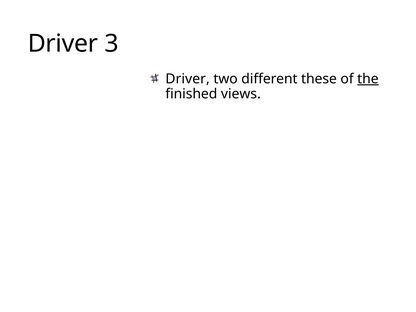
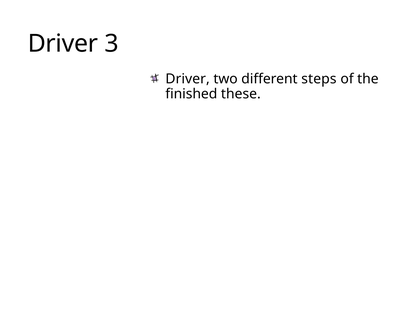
these: these -> steps (319, 79)
the underline: present -> none (368, 79)
views: views -> these (241, 94)
